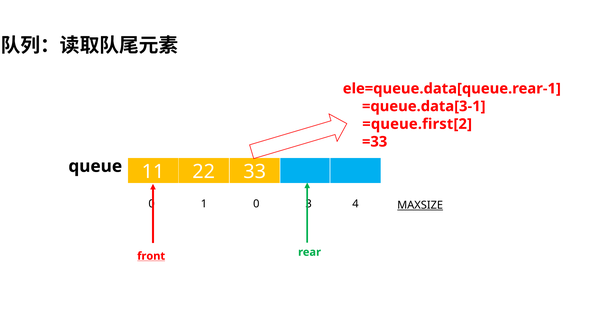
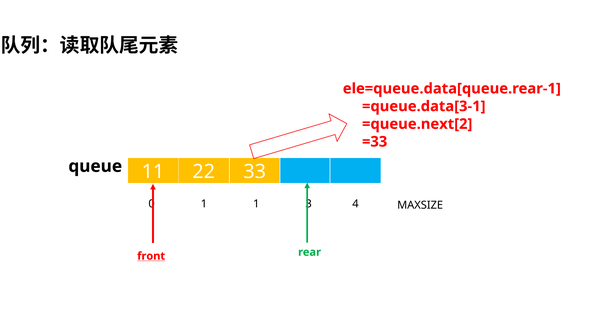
=queue.first[2: =queue.first[2 -> =queue.next[2 (417, 124)
1 0: 0 -> 1 (256, 204)
MAXSIZE underline: present -> none (420, 205)
